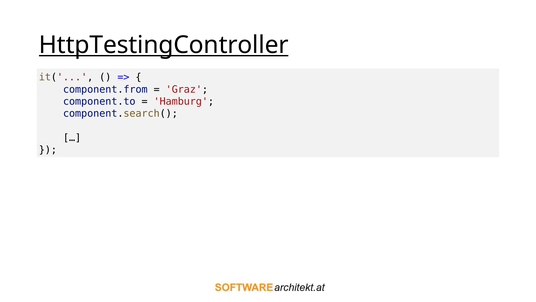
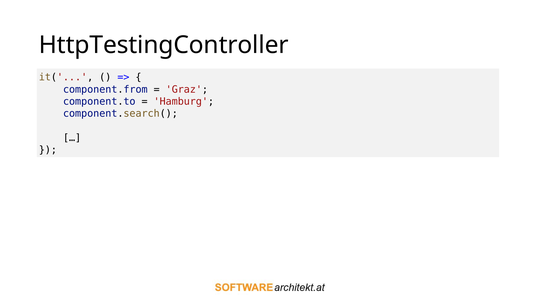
HttpTestingController underline: present -> none (164, 45)
